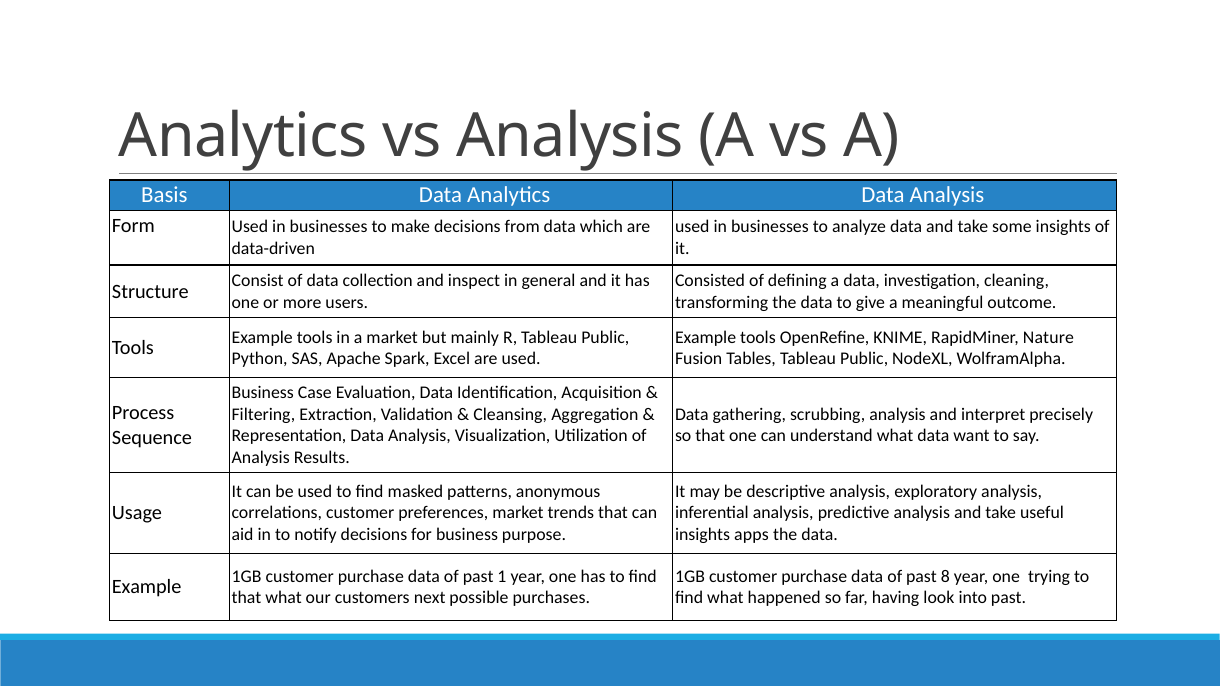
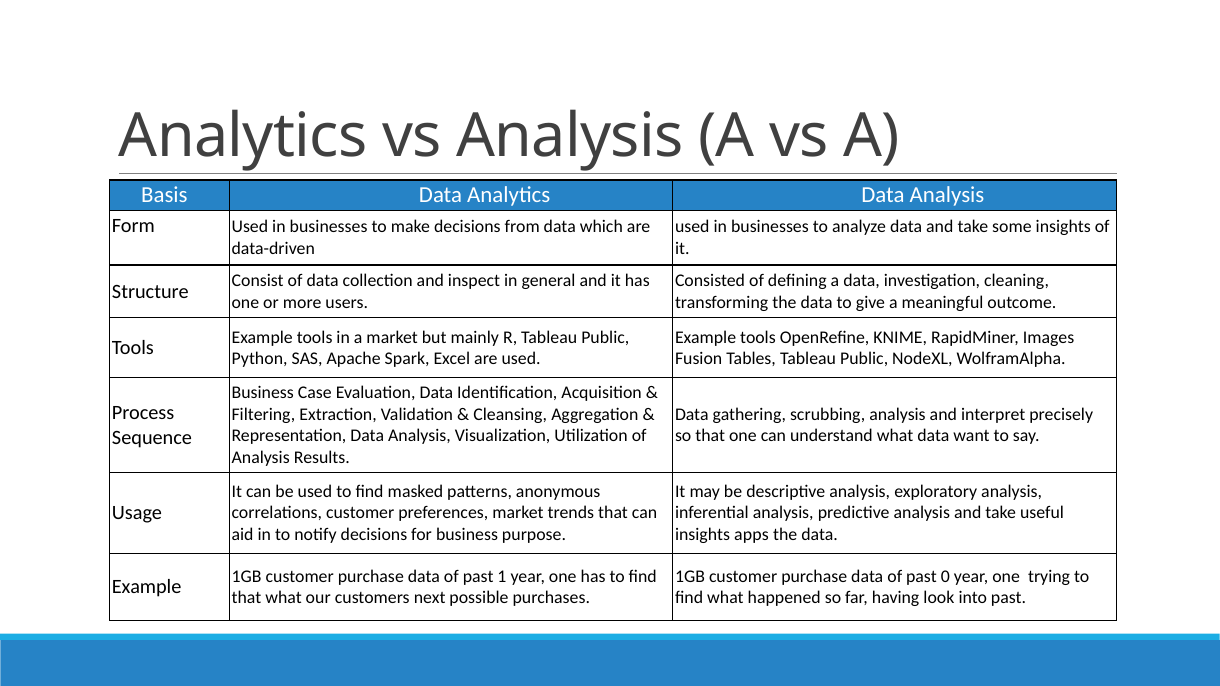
Nature: Nature -> Images (1049, 337)
8: 8 -> 0 (945, 577)
